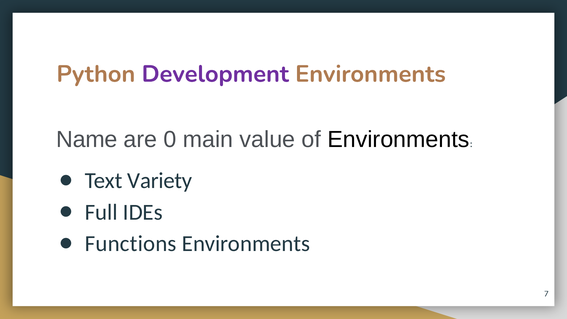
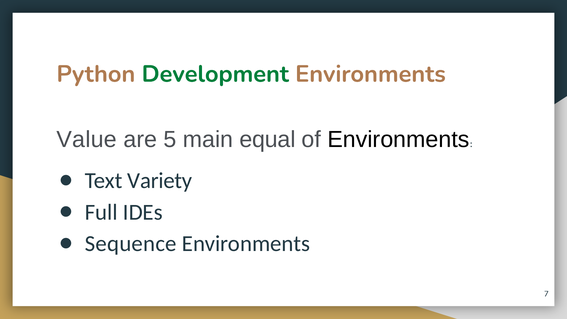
Development colour: purple -> green (215, 74)
Name: Name -> Value (87, 139)
0: 0 -> 5 (170, 139)
value: value -> equal (268, 139)
Functions: Functions -> Sequence (131, 244)
